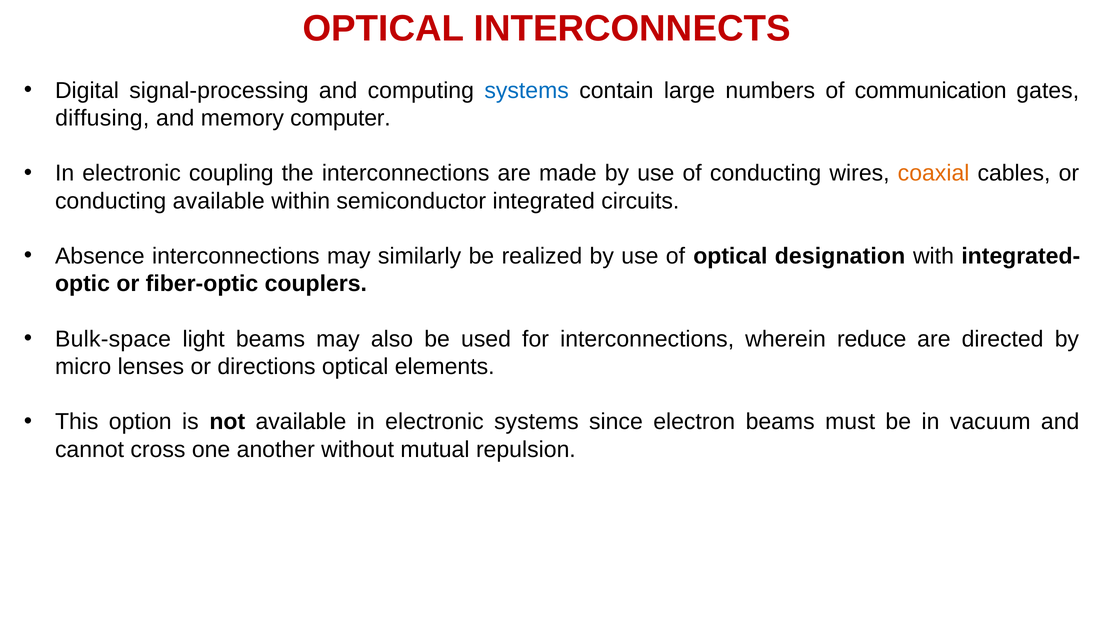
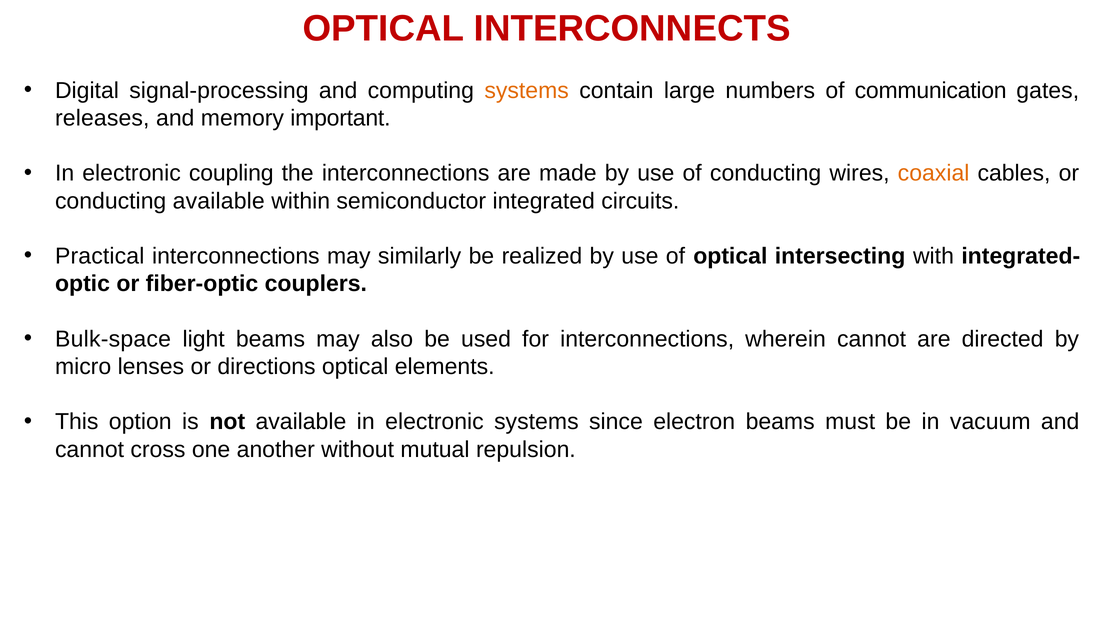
systems colour: blue -> orange (527, 90)
diffusing: diffusing -> releases (102, 118)
computer: computer -> important (340, 118)
Absence: Absence -> Practical (100, 256)
designation: designation -> intersecting (840, 256)
wherein reduce: reduce -> cannot (872, 339)
